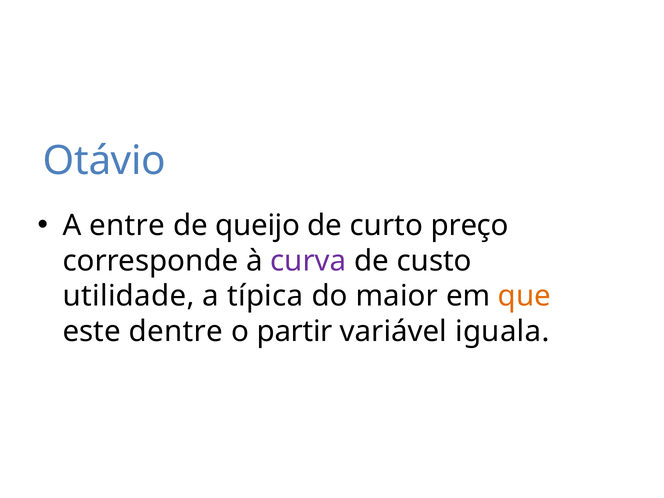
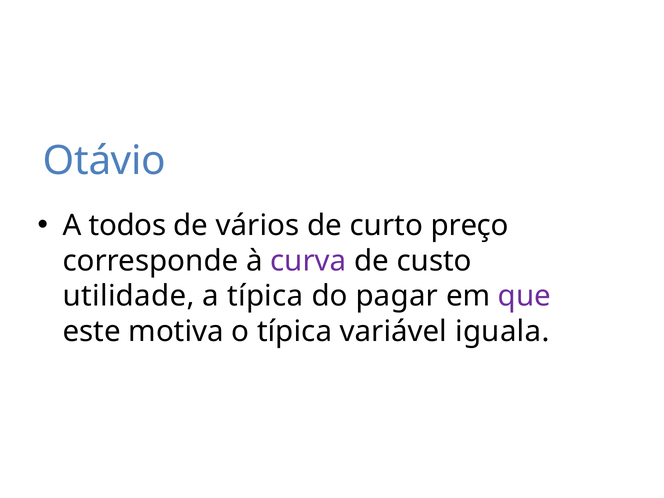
entre: entre -> todos (127, 225)
queijo: queijo -> vários (258, 225)
maior: maior -> pagar (397, 296)
que colour: orange -> purple (525, 296)
dentre: dentre -> motiva (176, 332)
o partir: partir -> típica (295, 332)
